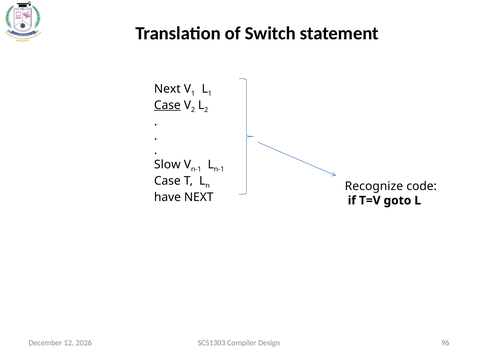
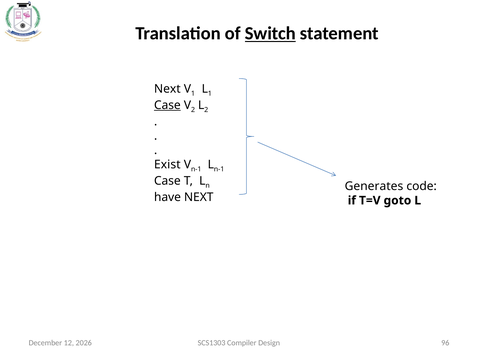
Switch underline: none -> present (270, 33)
Slow: Slow -> Exist (167, 164)
Recognize: Recognize -> Generates (374, 186)
